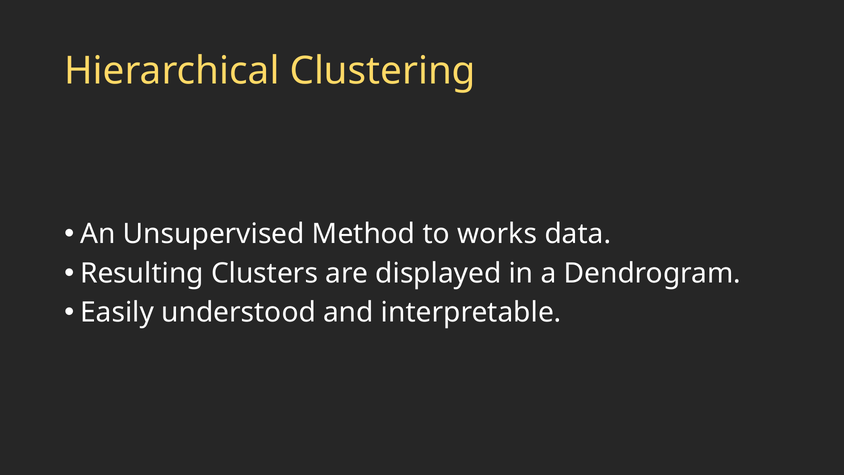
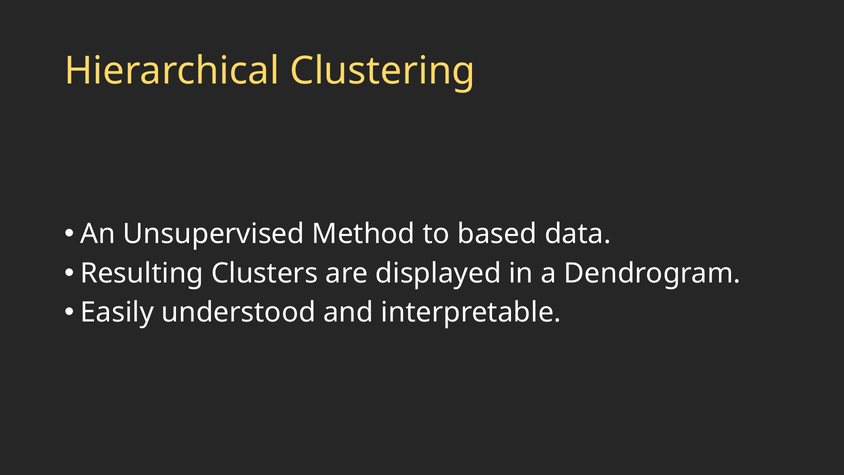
works: works -> based (497, 234)
